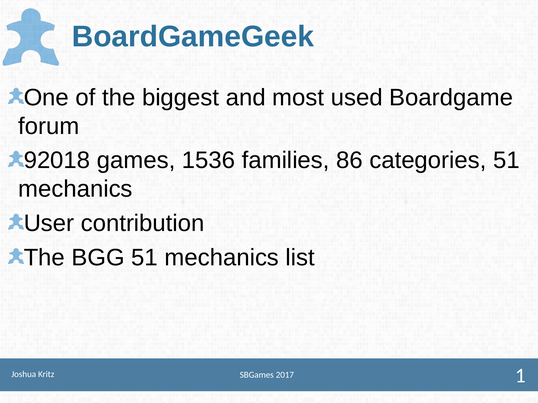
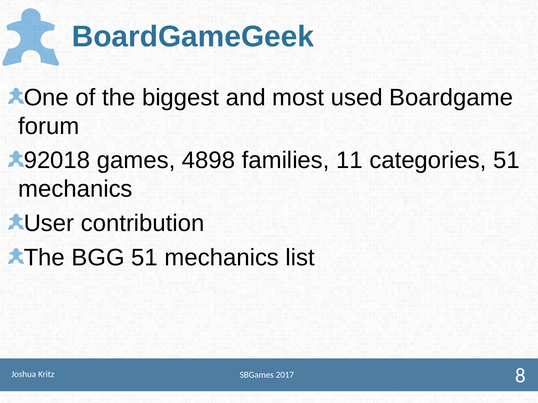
1536: 1536 -> 4898 (209, 161)
86: 86 -> 11 (349, 161)
1: 1 -> 8 (520, 376)
